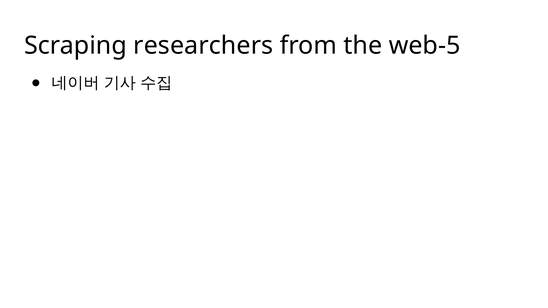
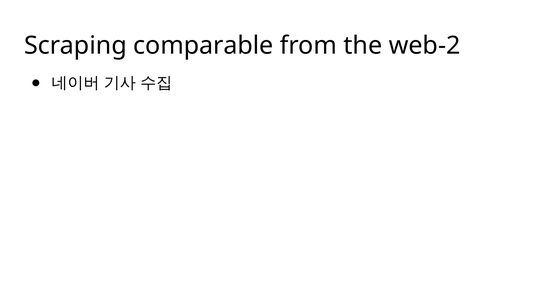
researchers: researchers -> comparable (203, 46)
web-5: web-5 -> web-2 (425, 46)
